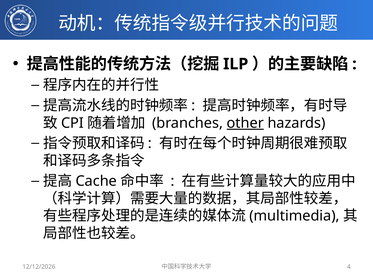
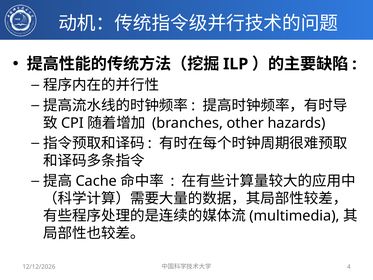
other underline: present -> none (245, 123)
